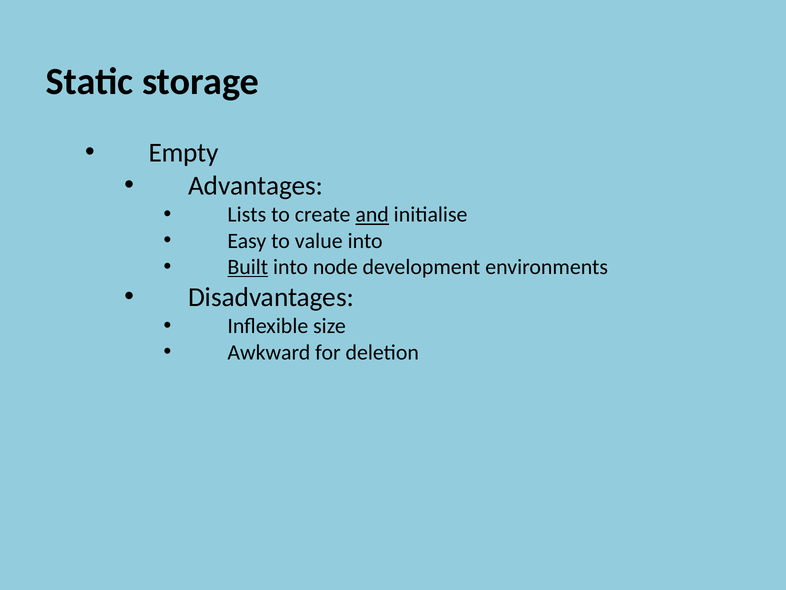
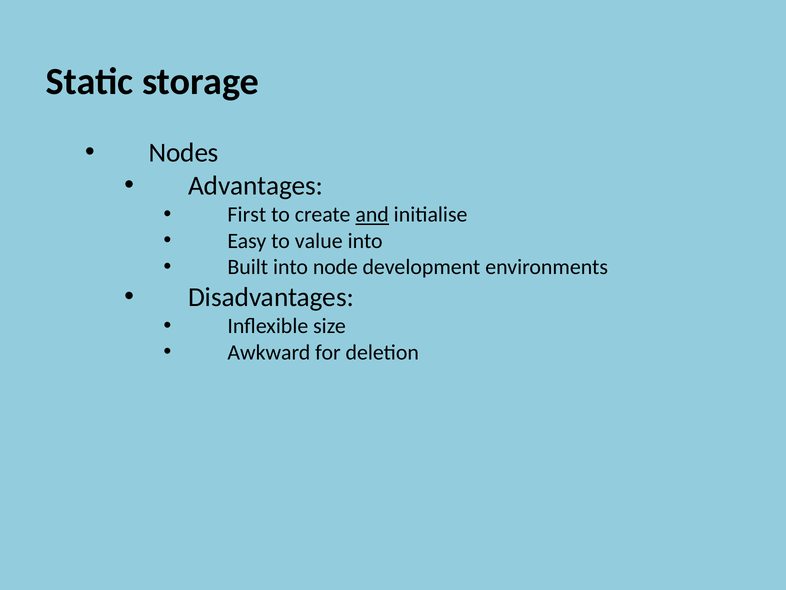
Empty: Empty -> Nodes (184, 153)
Lists: Lists -> First (247, 215)
Built underline: present -> none (248, 267)
